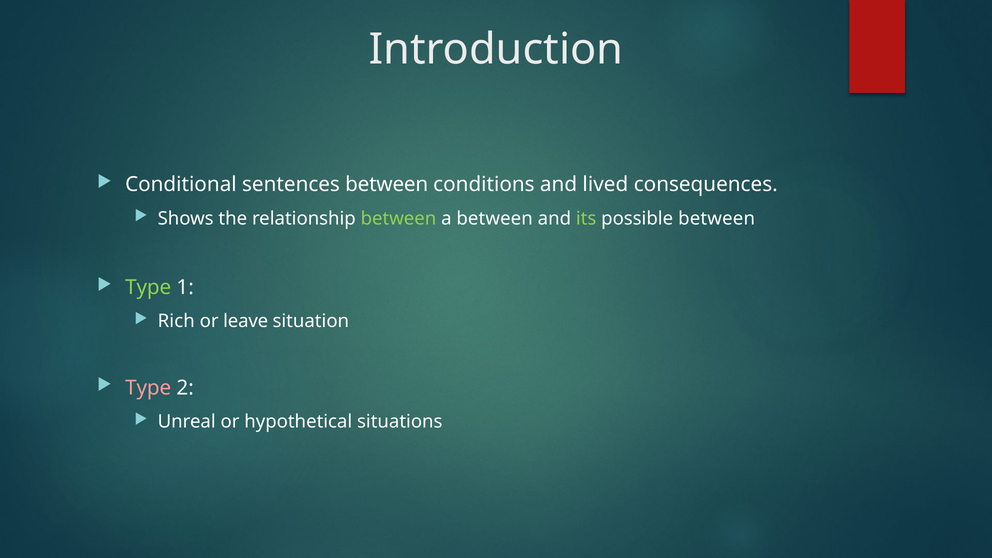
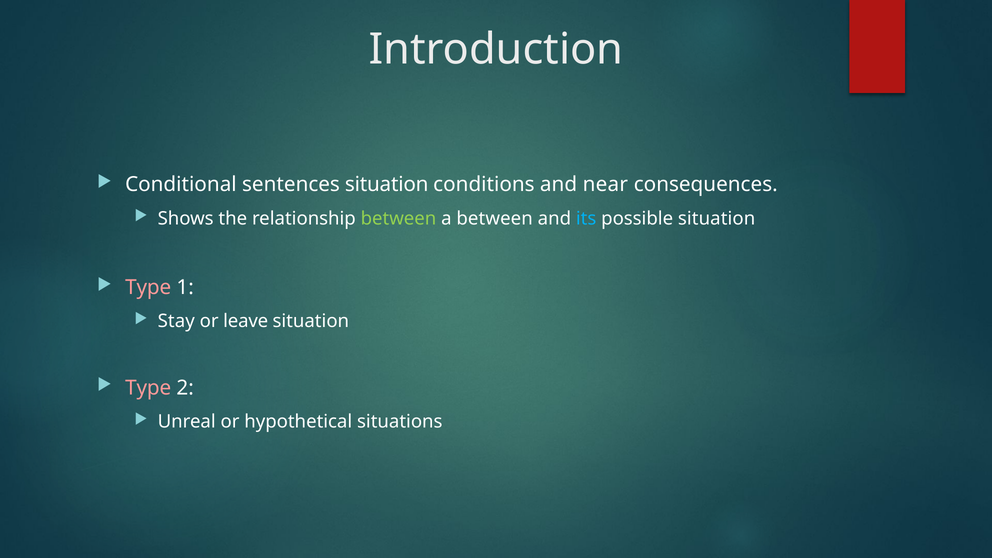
sentences between: between -> situation (387, 185)
lived: lived -> near (605, 185)
its colour: light green -> light blue (586, 218)
possible between: between -> situation (717, 218)
Type colour: light green -> pink (148, 288)
Rich: Rich -> Stay (176, 321)
